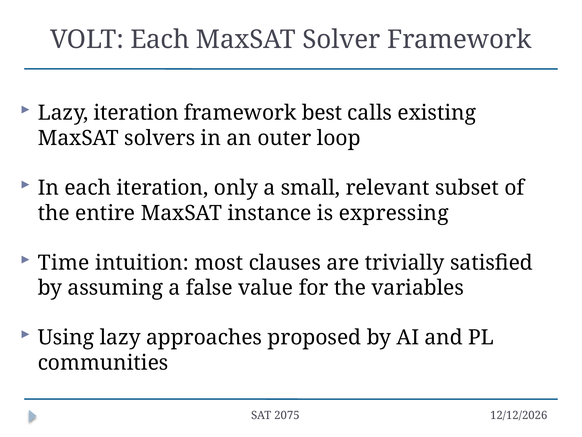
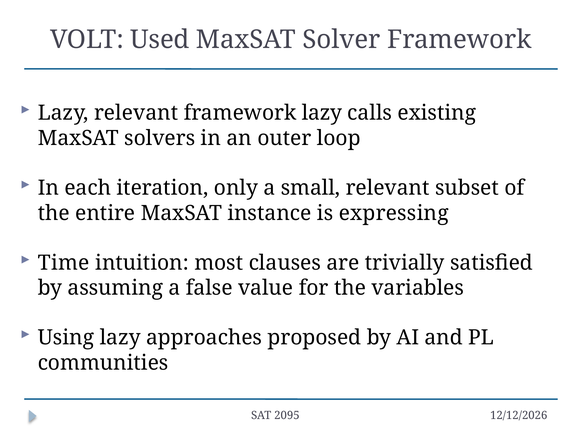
VOLT Each: Each -> Used (160, 40)
Lazy iteration: iteration -> relevant (136, 113)
framework best: best -> lazy (322, 113)
2075: 2075 -> 2095 (287, 415)
